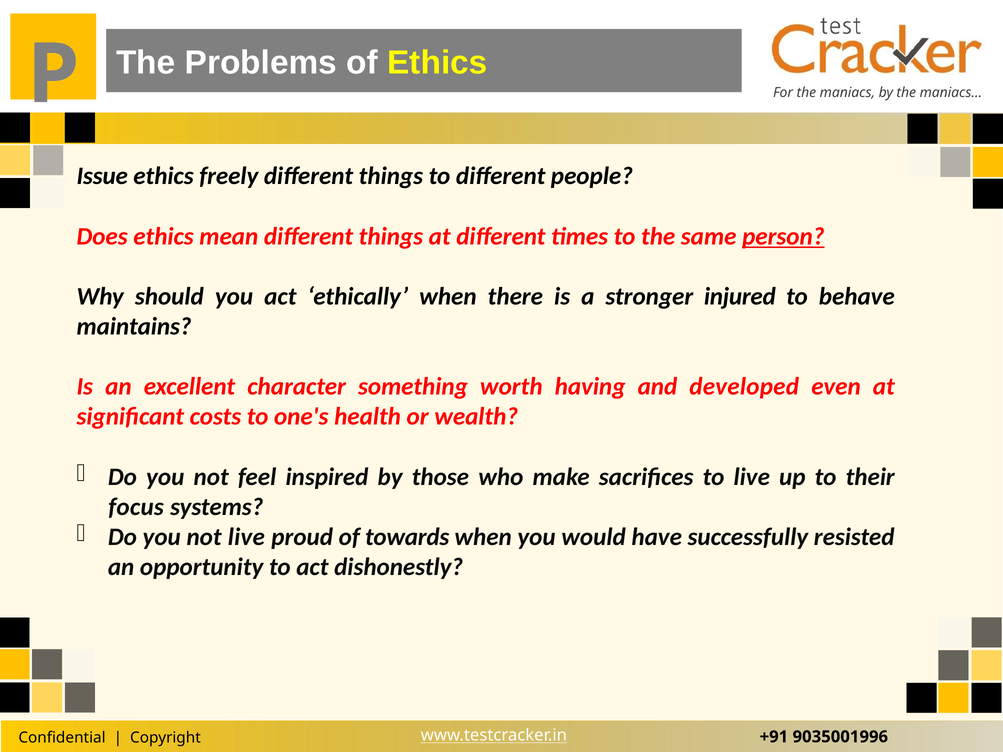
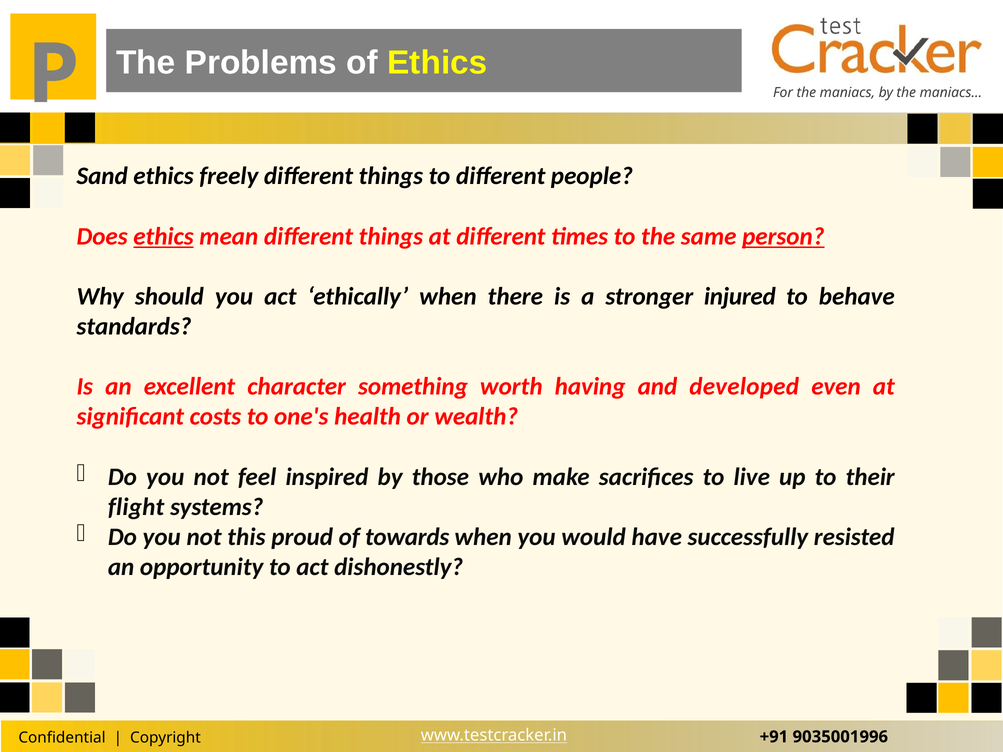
Issue: Issue -> Sand (102, 176)
ethics underline: none -> present (164, 236)
maintains: maintains -> standards (134, 327)
focus: focus -> flight (136, 507)
not live: live -> this (246, 537)
